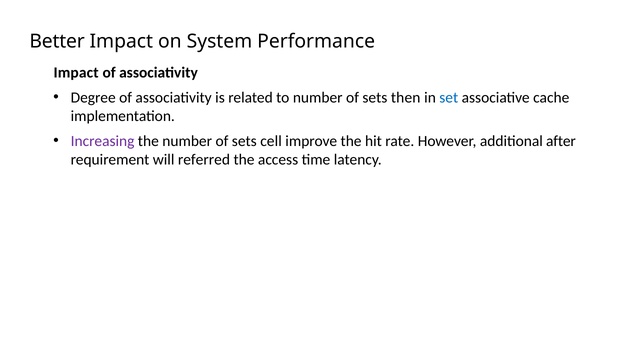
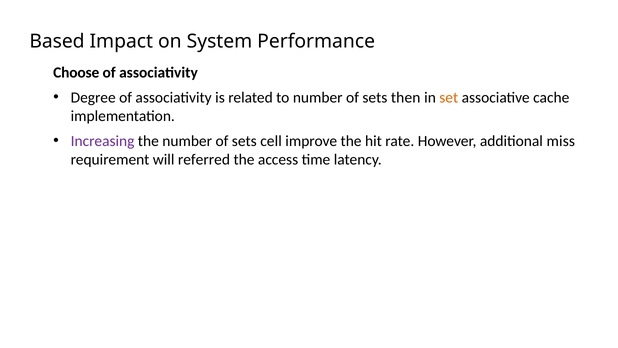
Better: Better -> Based (57, 41)
Impact: Impact -> Choose (76, 72)
set colour: blue -> orange (449, 97)
after: after -> miss (561, 141)
